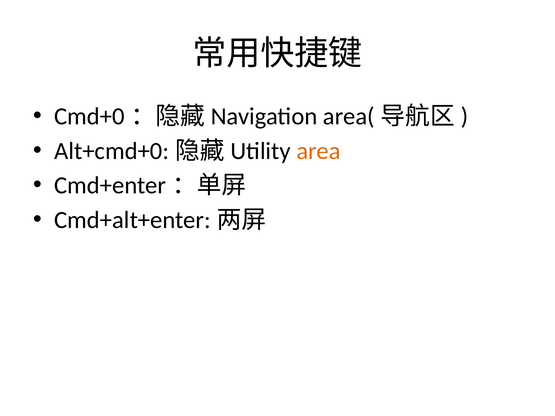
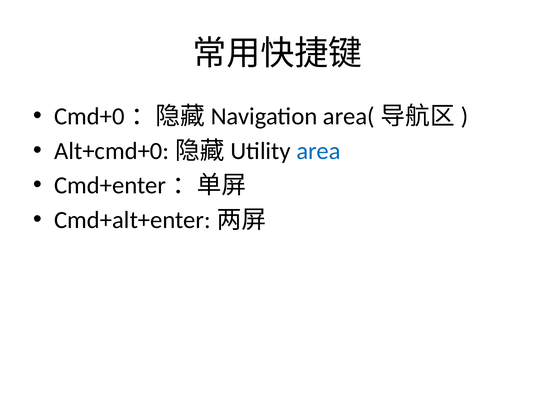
area colour: orange -> blue (318, 151)
